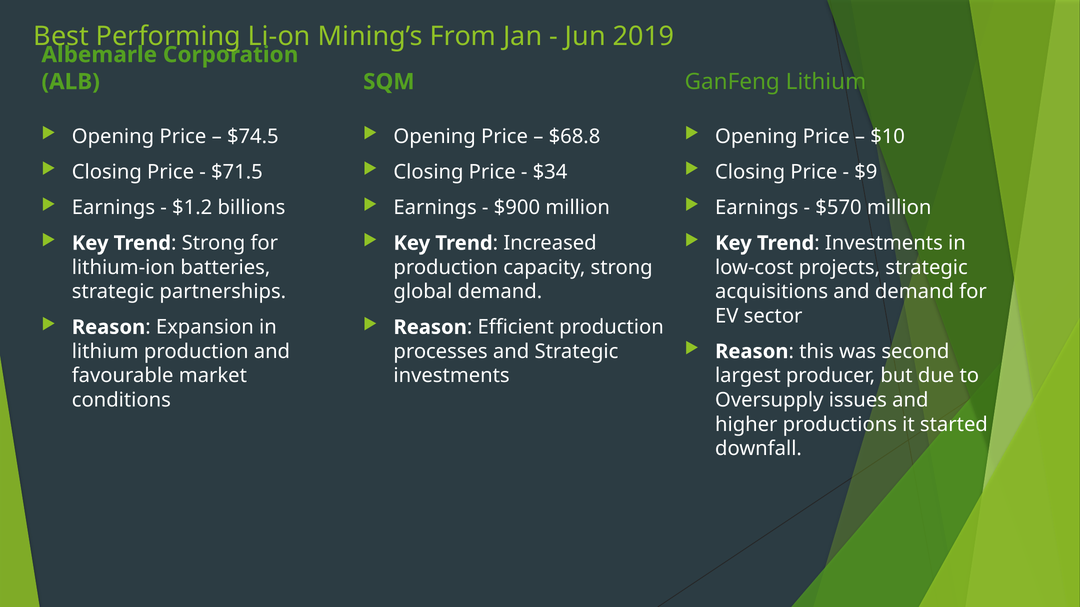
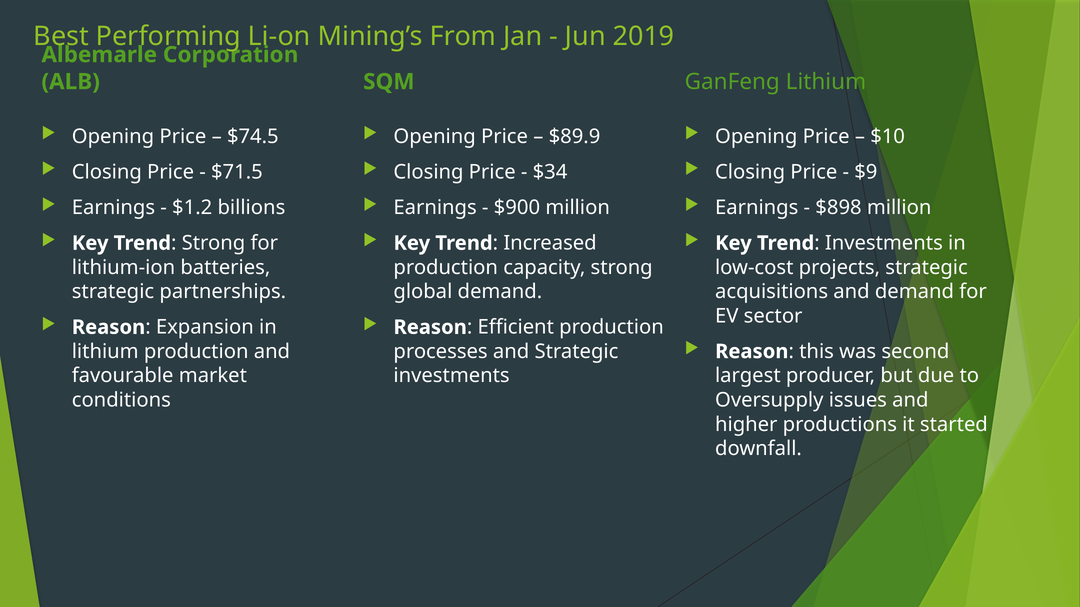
$68.8: $68.8 -> $89.9 (574, 137)
$570: $570 -> $898 (839, 208)
